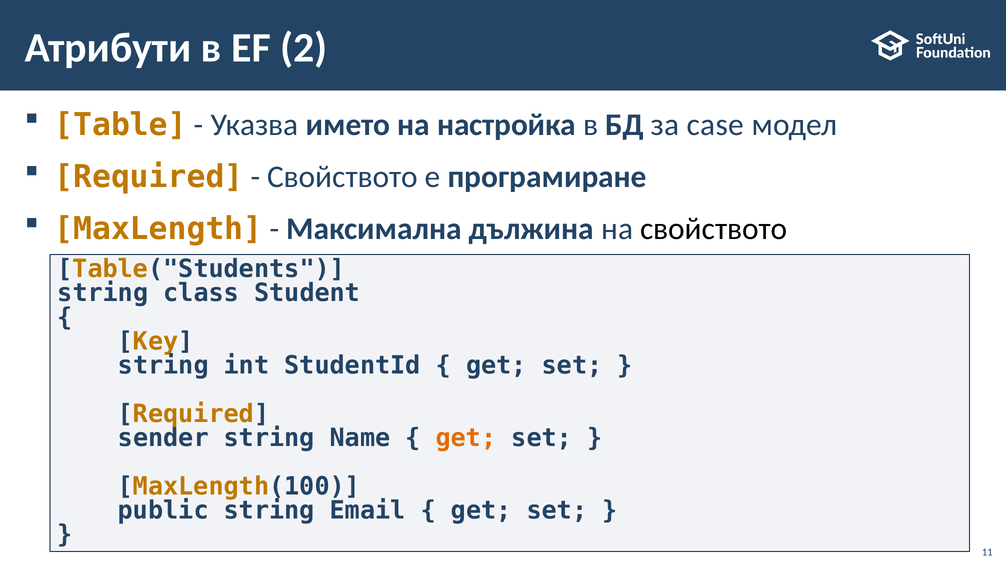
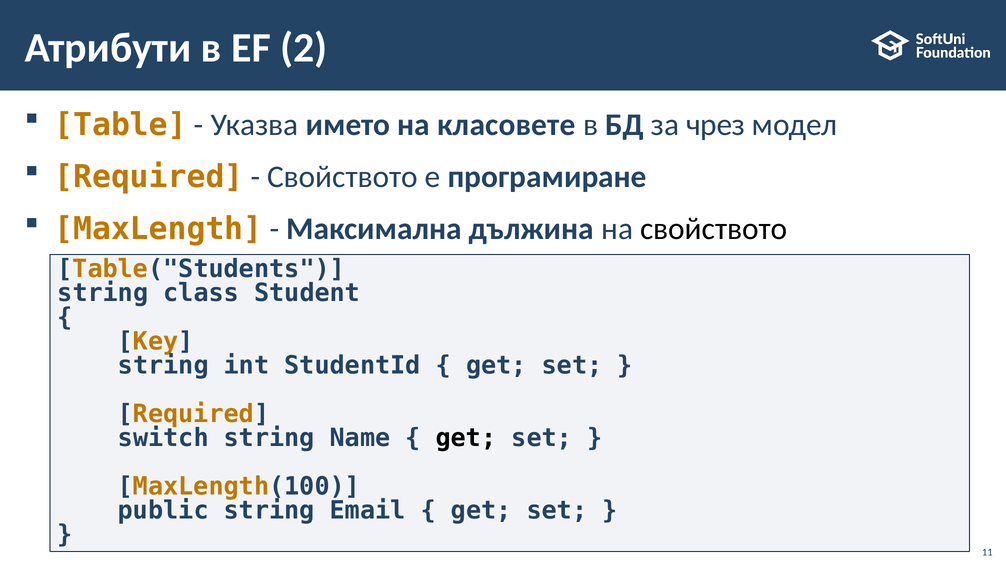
настройка: настройка -> класовете (506, 125)
case: case -> чрез (716, 125)
sender: sender -> switch (163, 438)
get colour: orange -> black (466, 438)
